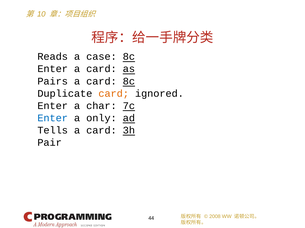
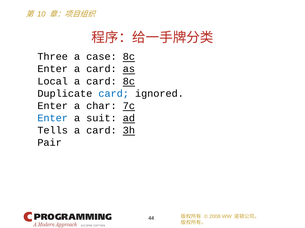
Reads: Reads -> Three (53, 57)
Pairs: Pairs -> Local (53, 81)
card colour: orange -> blue (114, 94)
only: only -> suit (101, 118)
